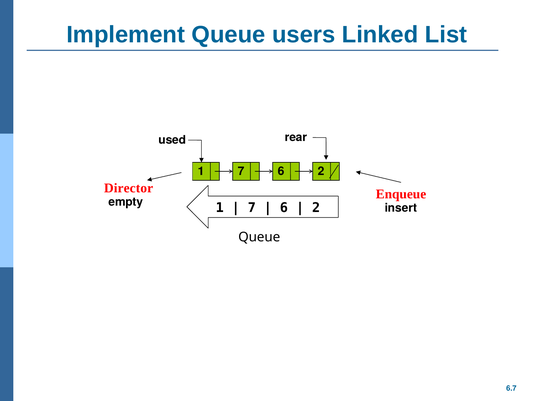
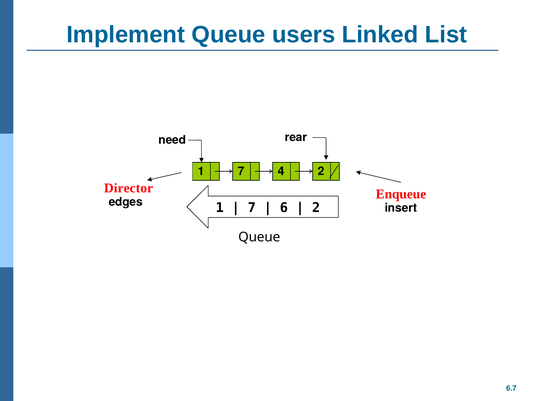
used: used -> need (172, 140)
7 6: 6 -> 4 (281, 171)
empty: empty -> edges (126, 202)
